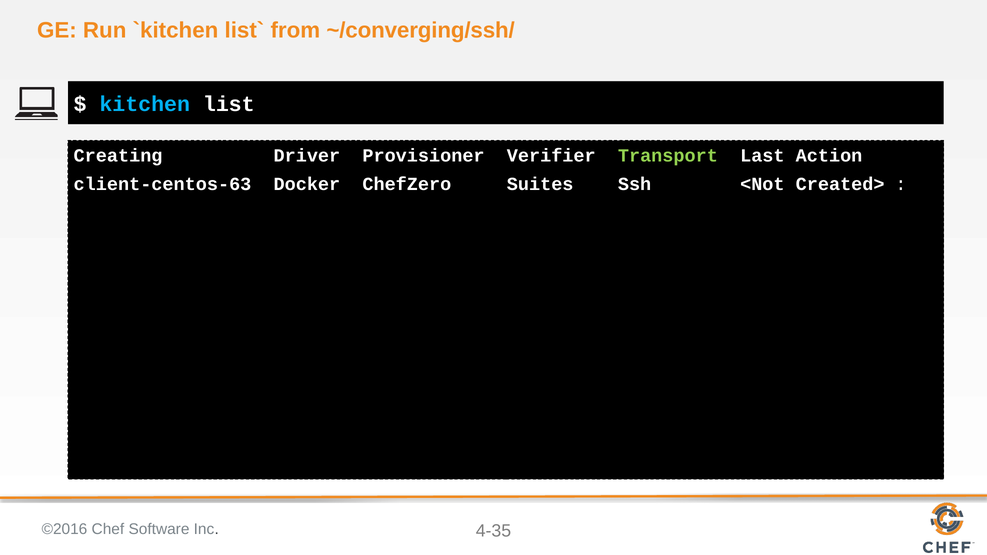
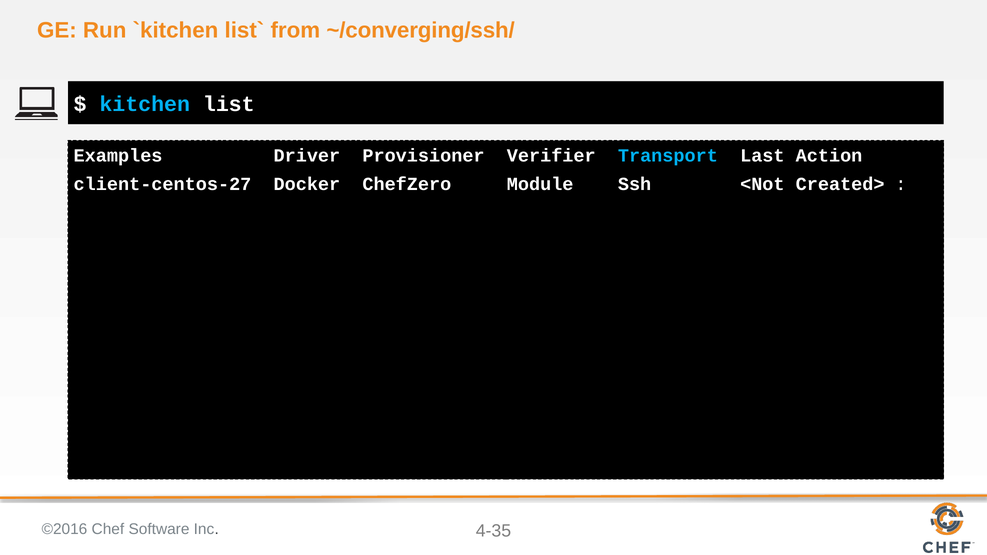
Creating: Creating -> Examples (118, 156)
Transport colour: light green -> light blue (668, 156)
client-centos-63: client-centos-63 -> client-centos-27 (162, 184)
Suites: Suites -> Module (540, 184)
